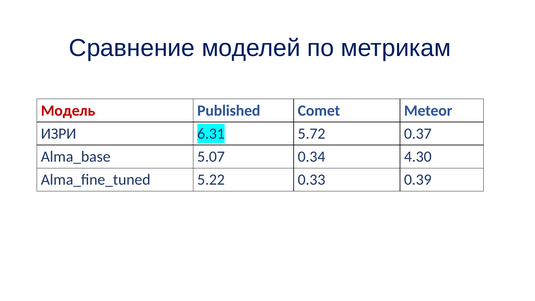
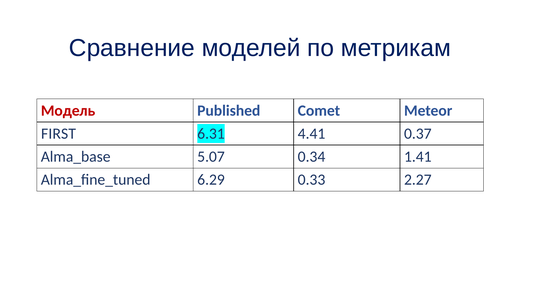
ИЗРИ: ИЗРИ -> FIRST (59, 134)
5.72: 5.72 -> 4.41 (312, 134)
4.30: 4.30 -> 1.41 (418, 157)
5.22: 5.22 -> 6.29 (211, 180)
0.39: 0.39 -> 2.27 (418, 180)
